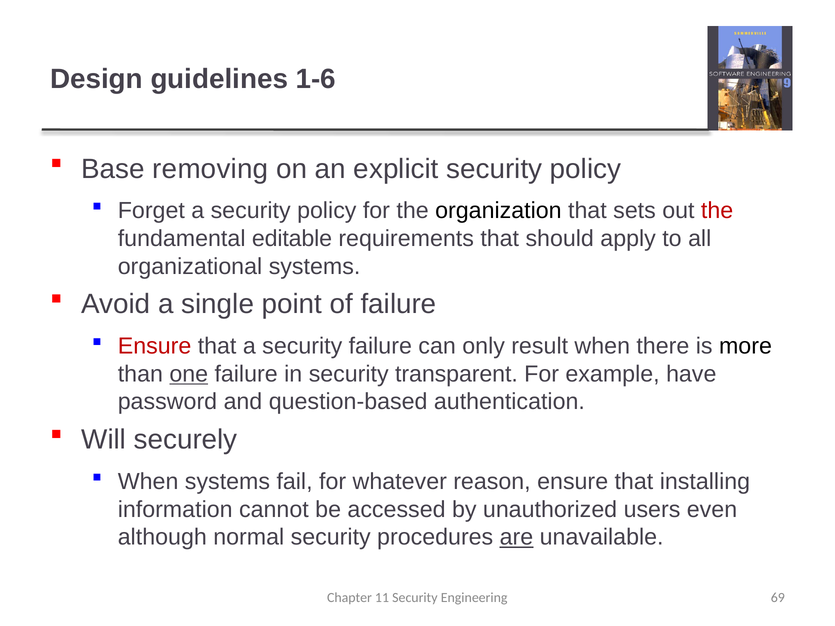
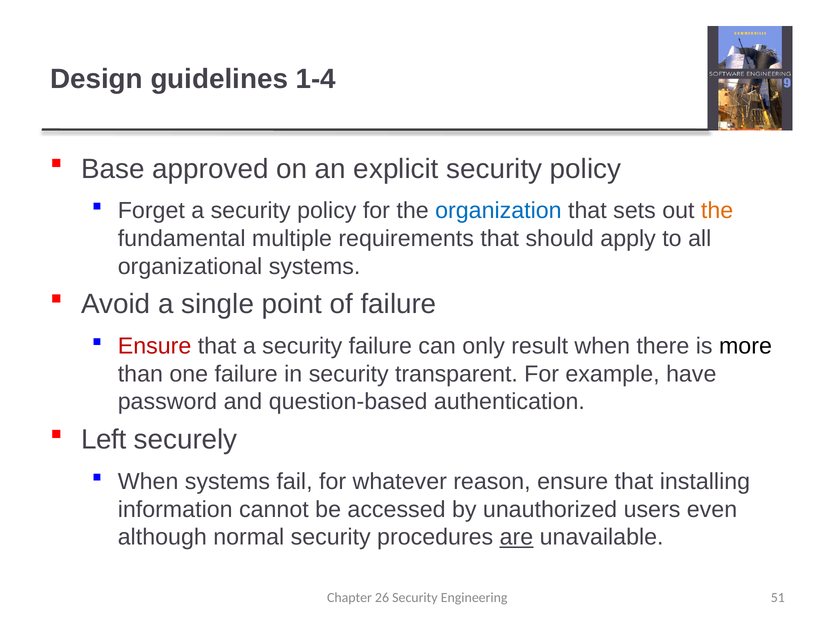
1-6: 1-6 -> 1-4 (316, 79)
removing: removing -> approved (210, 169)
organization colour: black -> blue (498, 211)
the colour: red -> orange (717, 211)
editable: editable -> multiple (292, 239)
one underline: present -> none (189, 374)
Will: Will -> Left (104, 440)
11: 11 -> 26 (382, 598)
69: 69 -> 51 (778, 598)
